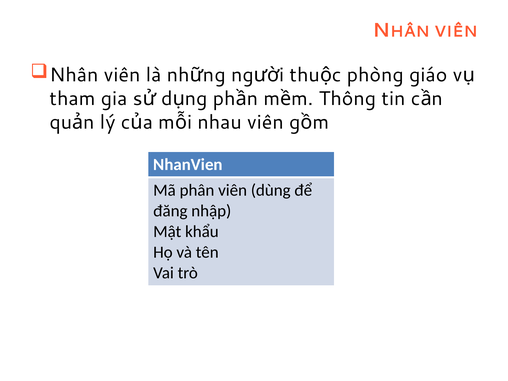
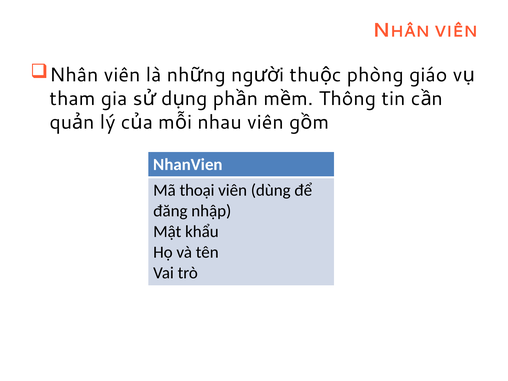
phân: phân -> thoại (197, 190)
